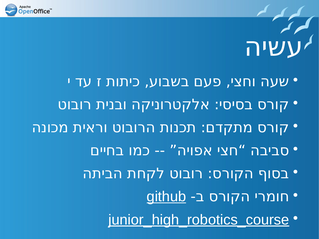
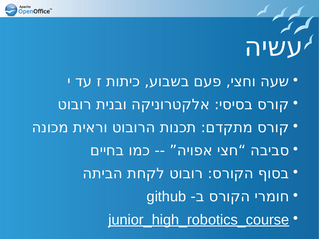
github underline: present -> none (166, 197)
